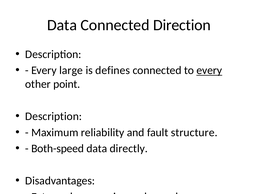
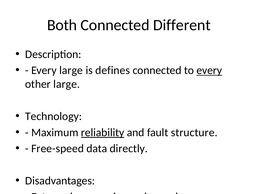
Data: Data -> Both (62, 25)
Direction: Direction -> Different (182, 25)
other point: point -> large (67, 84)
Description: Description -> Technology (54, 116)
reliability underline: none -> present (103, 132)
Both-speed: Both-speed -> Free-speed (58, 148)
